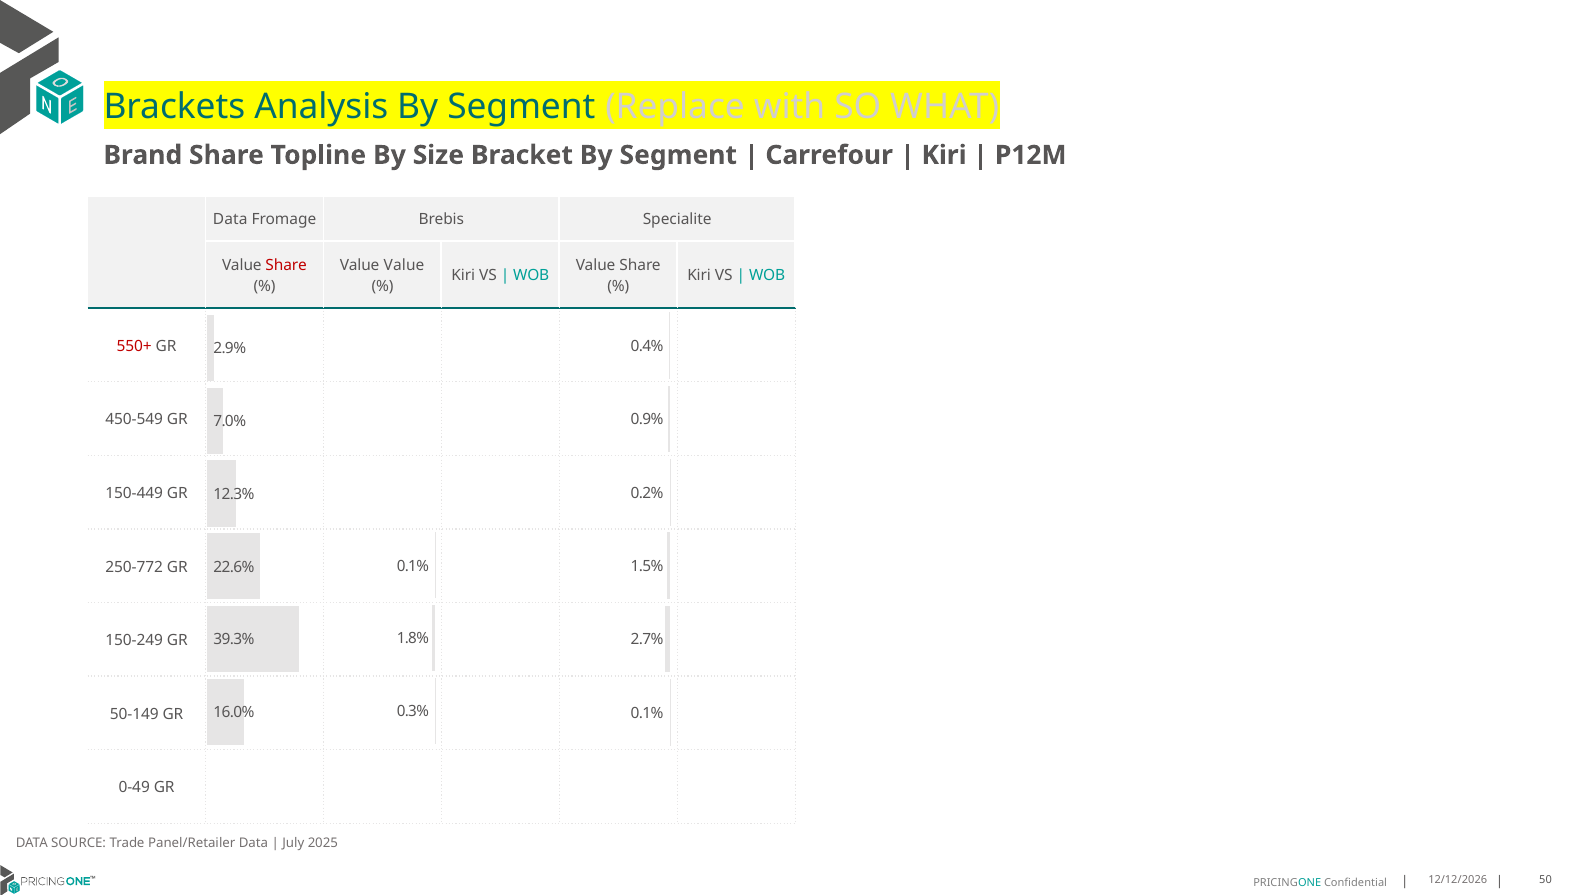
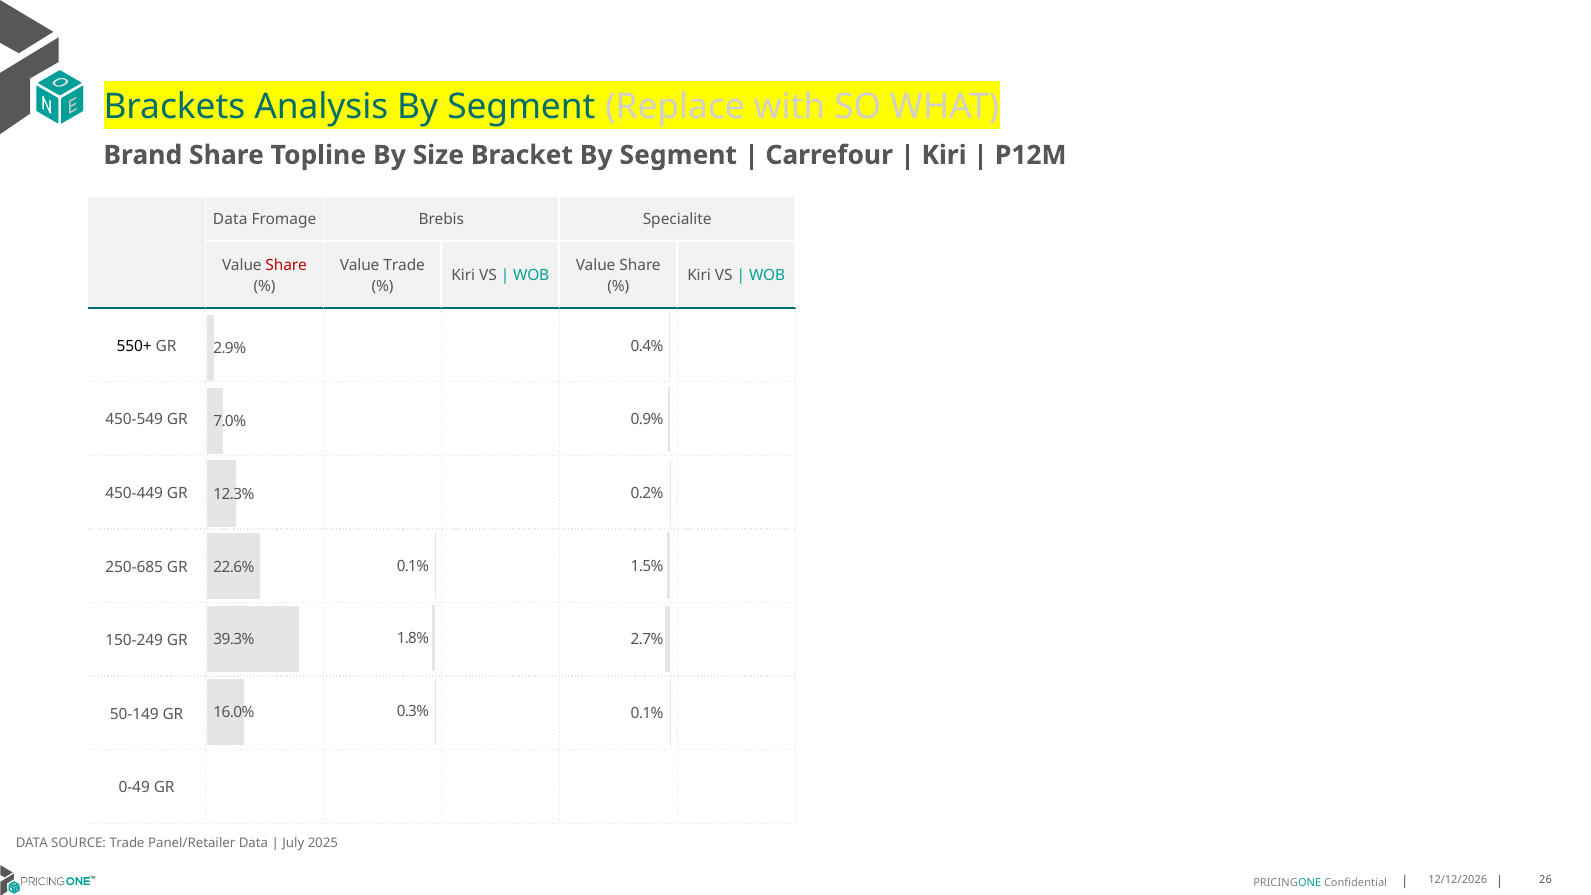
Value Value: Value -> Trade (404, 265)
550+ colour: red -> black (134, 346)
150-449: 150-449 -> 450-449 (134, 493)
250-772: 250-772 -> 250-685 (134, 567)
50: 50 -> 26 (1546, 880)
